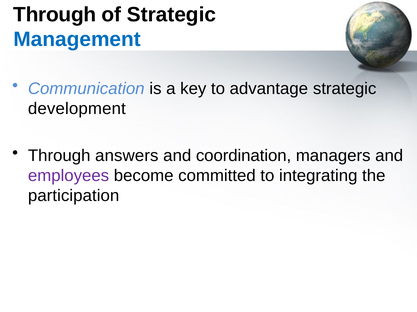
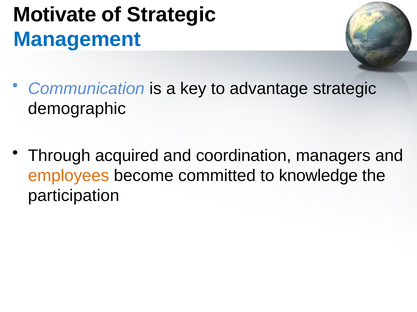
Through: Through -> Motivate (55, 15)
development: development -> demographic (77, 109)
answers: answers -> acquired (127, 156)
employees colour: purple -> orange (69, 176)
integrating: integrating -> knowledge (318, 176)
